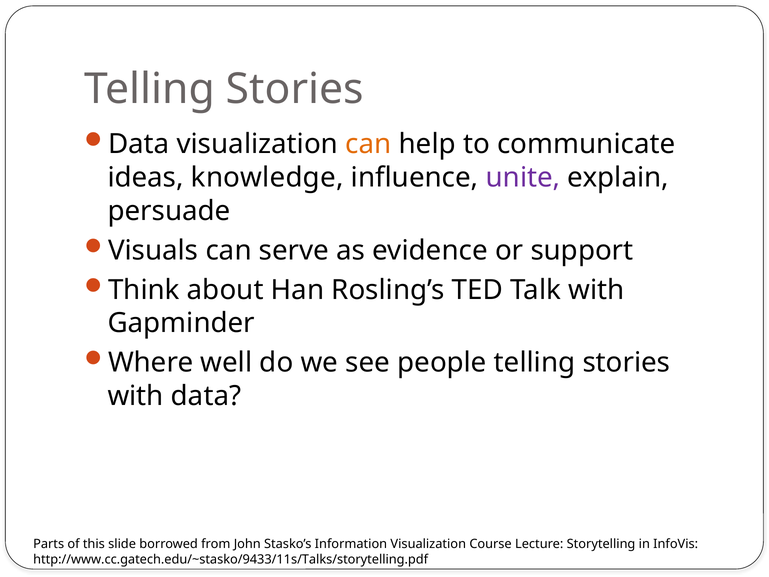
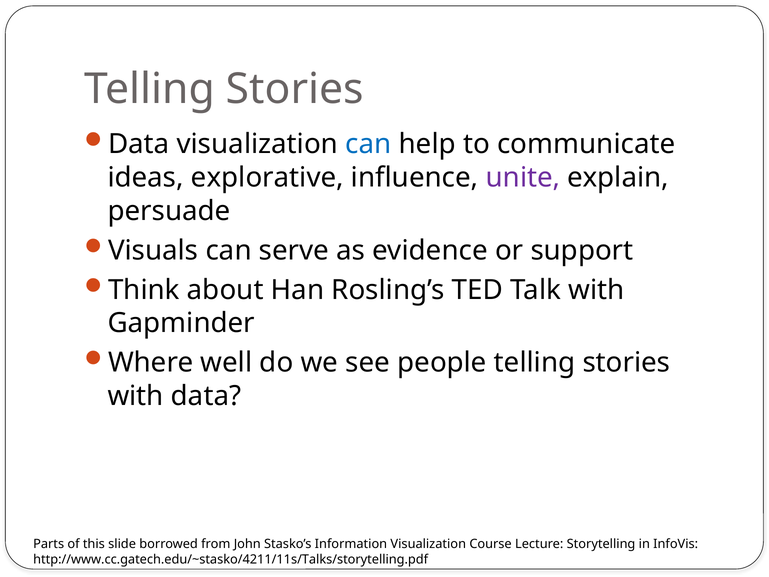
can colour: orange -> blue (368, 144)
knowledge: knowledge -> explorative (267, 177)
http://www.cc.gatech.edu/~stasko/9433/11s/Talks/storytelling.pdf: http://www.cc.gatech.edu/~stasko/9433/11s/Talks/storytelling.pdf -> http://www.cc.gatech.edu/~stasko/4211/11s/Talks/storytelling.pdf (231, 559)
